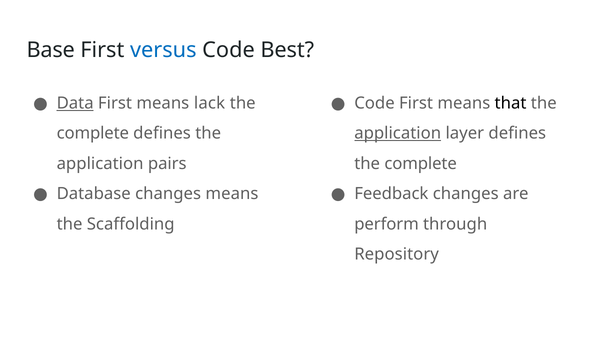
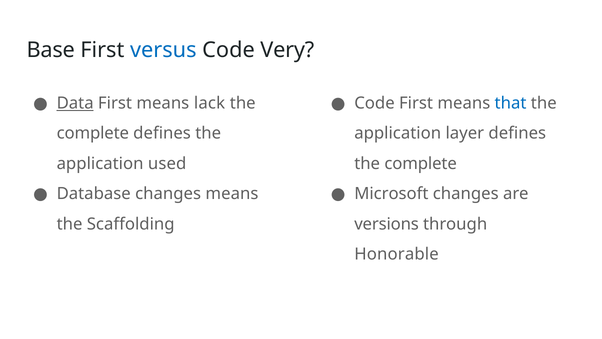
Best: Best -> Very (287, 50)
that colour: black -> blue (511, 103)
application underline: present -> none (398, 133)
pairs: pairs -> used (167, 163)
Feedback: Feedback -> Microsoft (391, 194)
perform: perform -> versions (387, 224)
Repository: Repository -> Honorable (397, 254)
